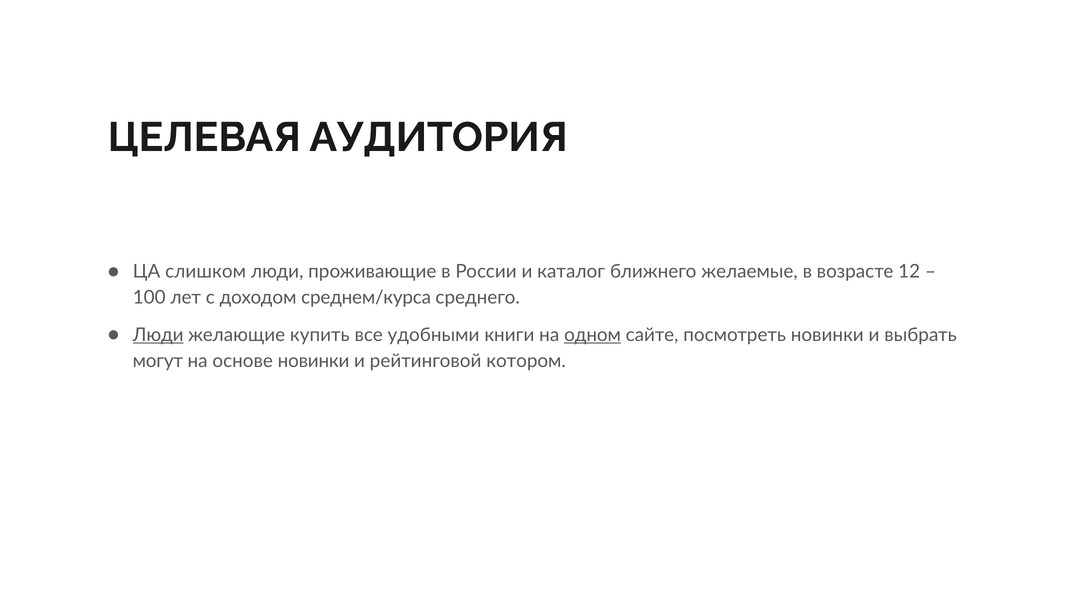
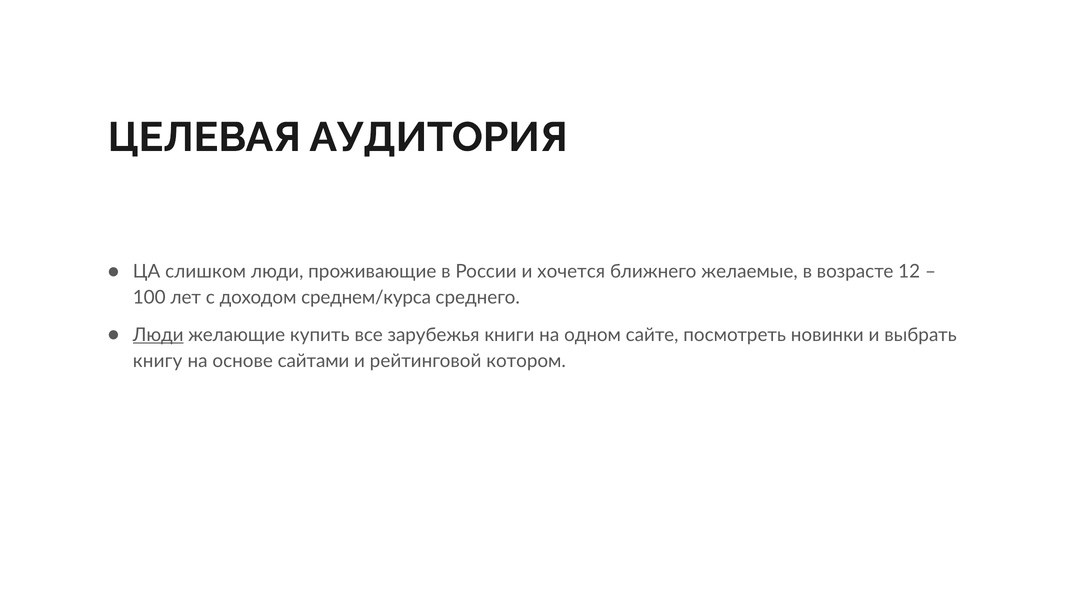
каталог: каталог -> хочется (571, 272)
удобными: удобными -> зарубежья (434, 335)
одном underline: present -> none (593, 335)
могут: могут -> книгу (158, 361)
основе новинки: новинки -> сайтами (314, 361)
